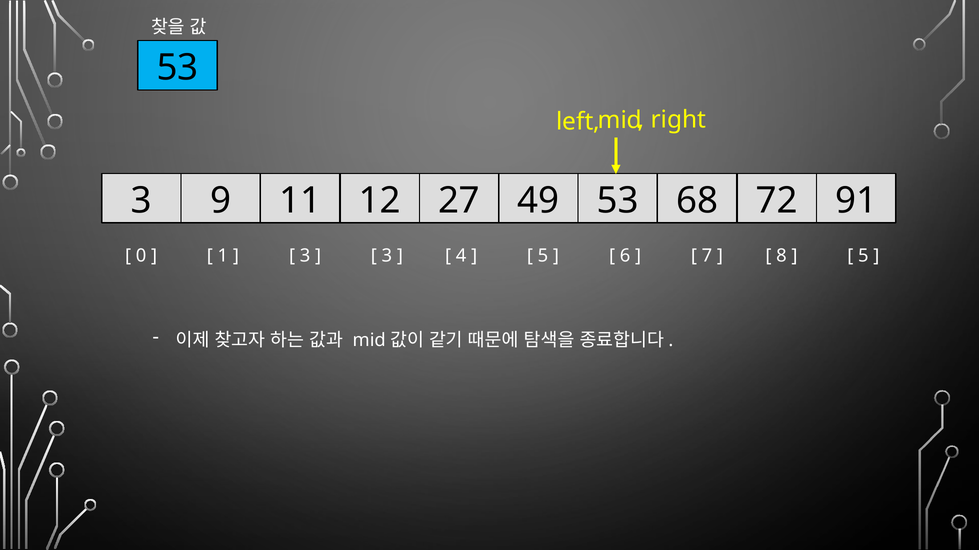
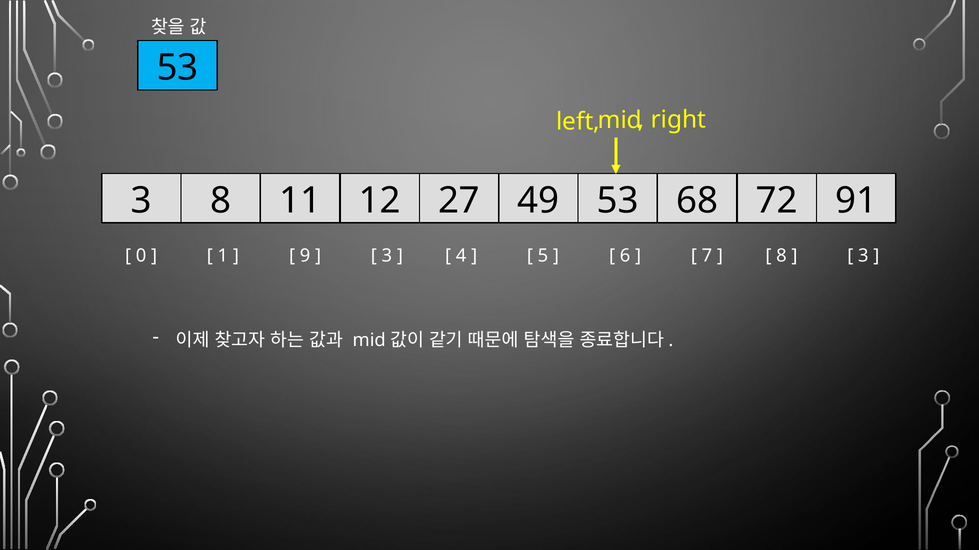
3 9: 9 -> 8 (221, 201)
3: 3 -> 9 (305, 256)
5: 5 -> 3 (863, 256)
